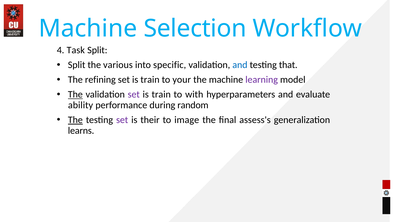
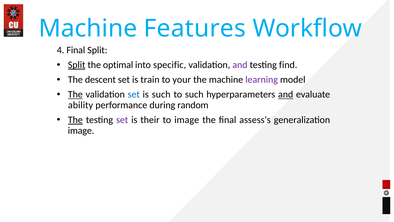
Selection: Selection -> Features (195, 28)
4 Task: Task -> Final (76, 50)
Split underline: none -> present (77, 65)
various: various -> optimal (118, 65)
and colour: blue -> purple (240, 65)
that: that -> find (288, 65)
refining: refining -> descent (100, 80)
set colour: purple -> blue (134, 94)
train: train -> such (161, 94)
to with: with -> such (194, 94)
and underline: none -> present (286, 94)
learns: learns -> image (81, 130)
